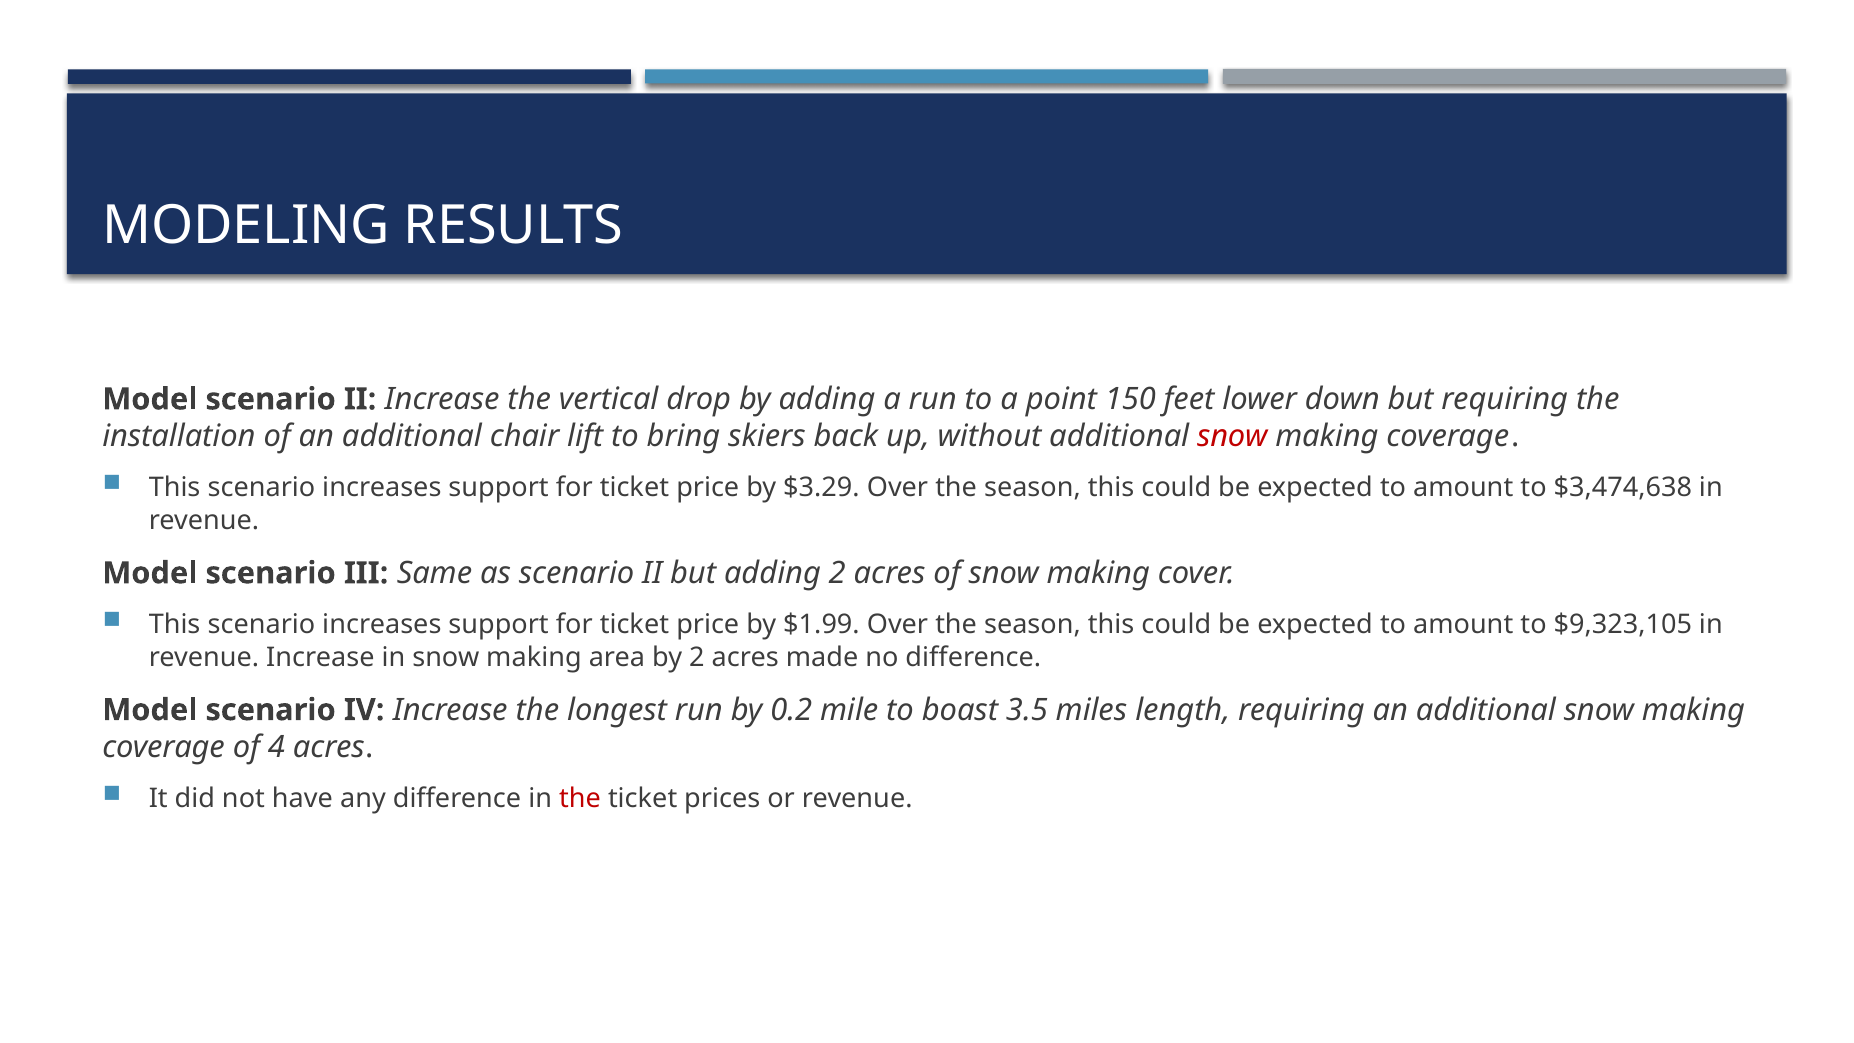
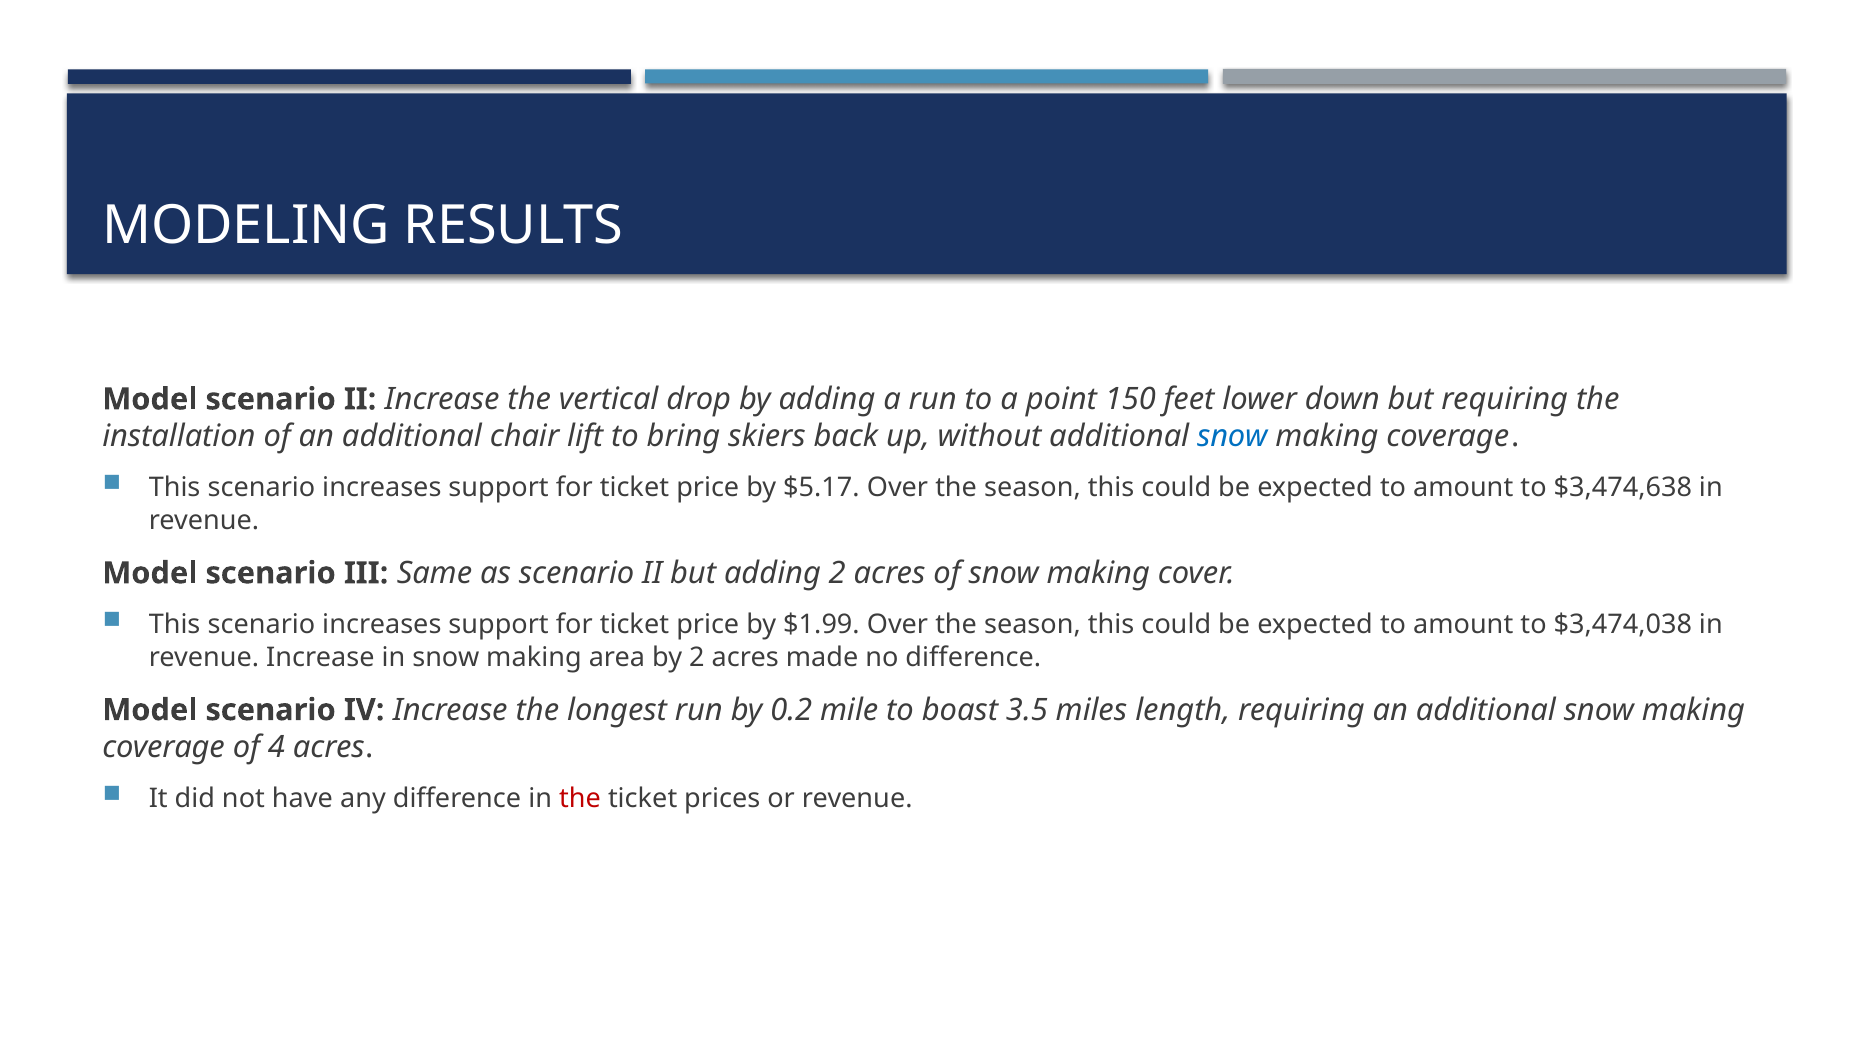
snow colour: red -> blue (1232, 436)
$3.29: $3.29 -> $5.17 (821, 488)
$9,323,105: $9,323,105 -> $3,474,038 (1623, 625)
